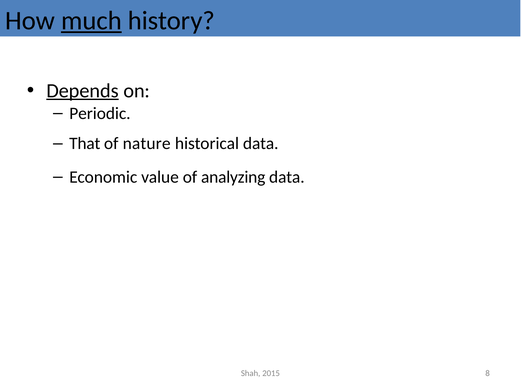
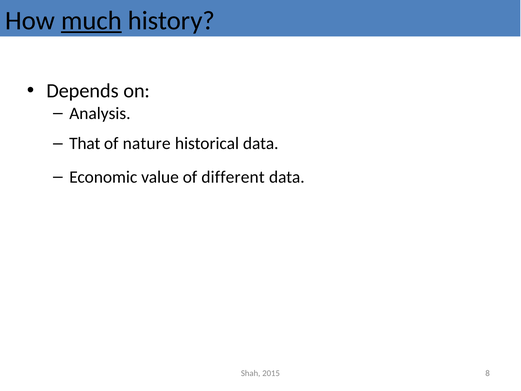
Depends underline: present -> none (83, 91)
Periodic: Periodic -> Analysis (100, 113)
analyzing: analyzing -> different (233, 177)
